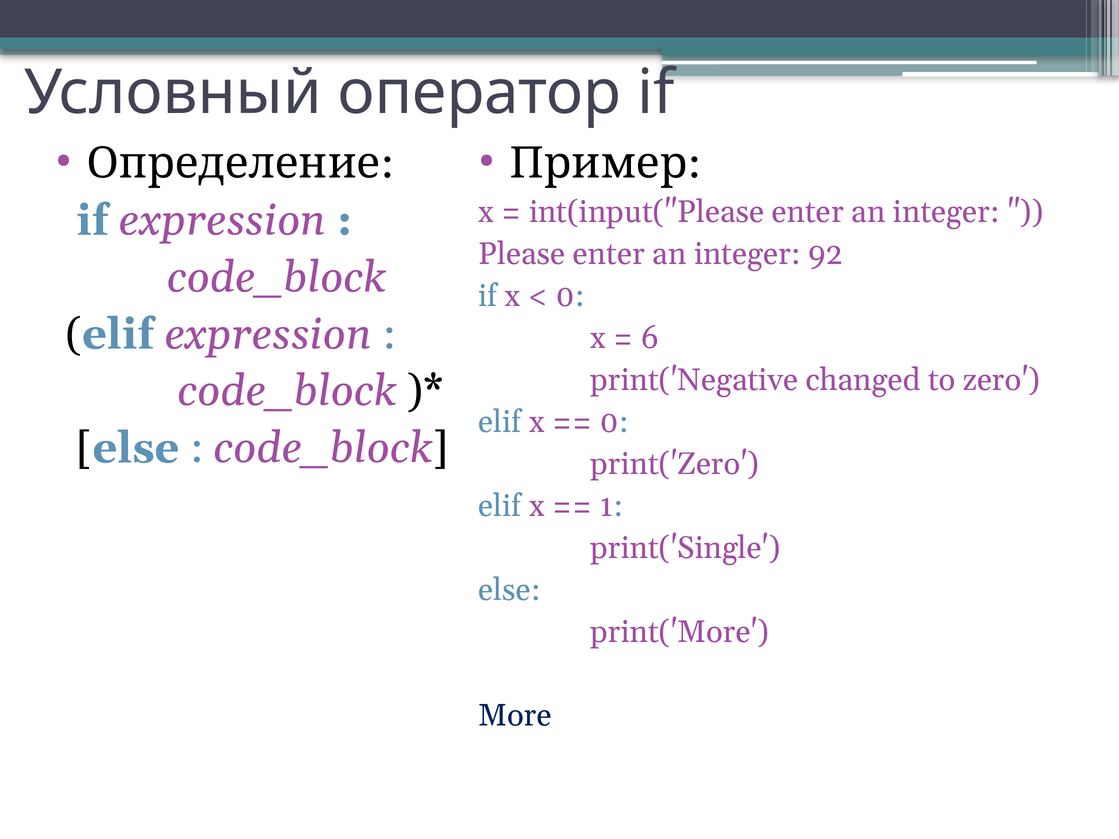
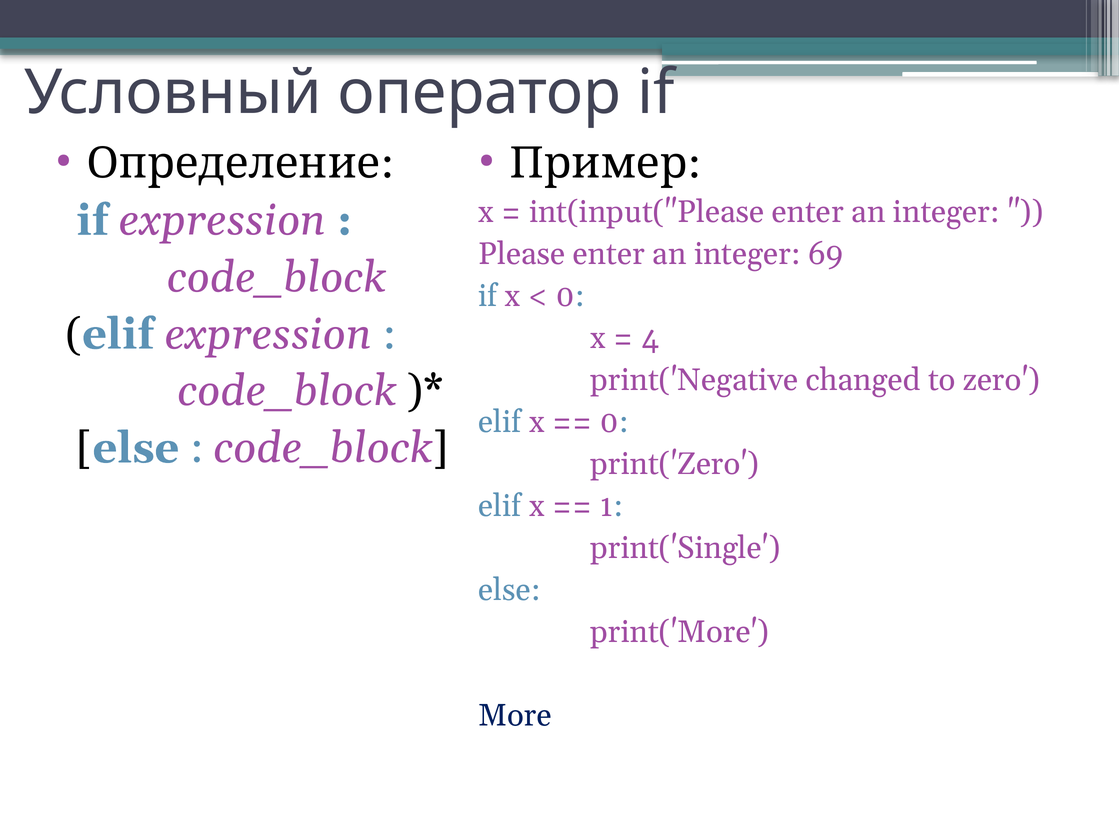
92: 92 -> 69 (826, 254)
6: 6 -> 4 (650, 338)
